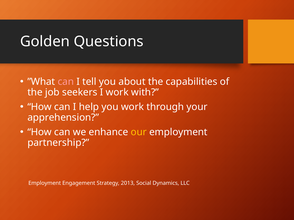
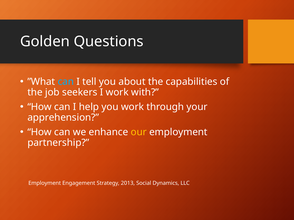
can colour: pink -> light blue (66, 82)
